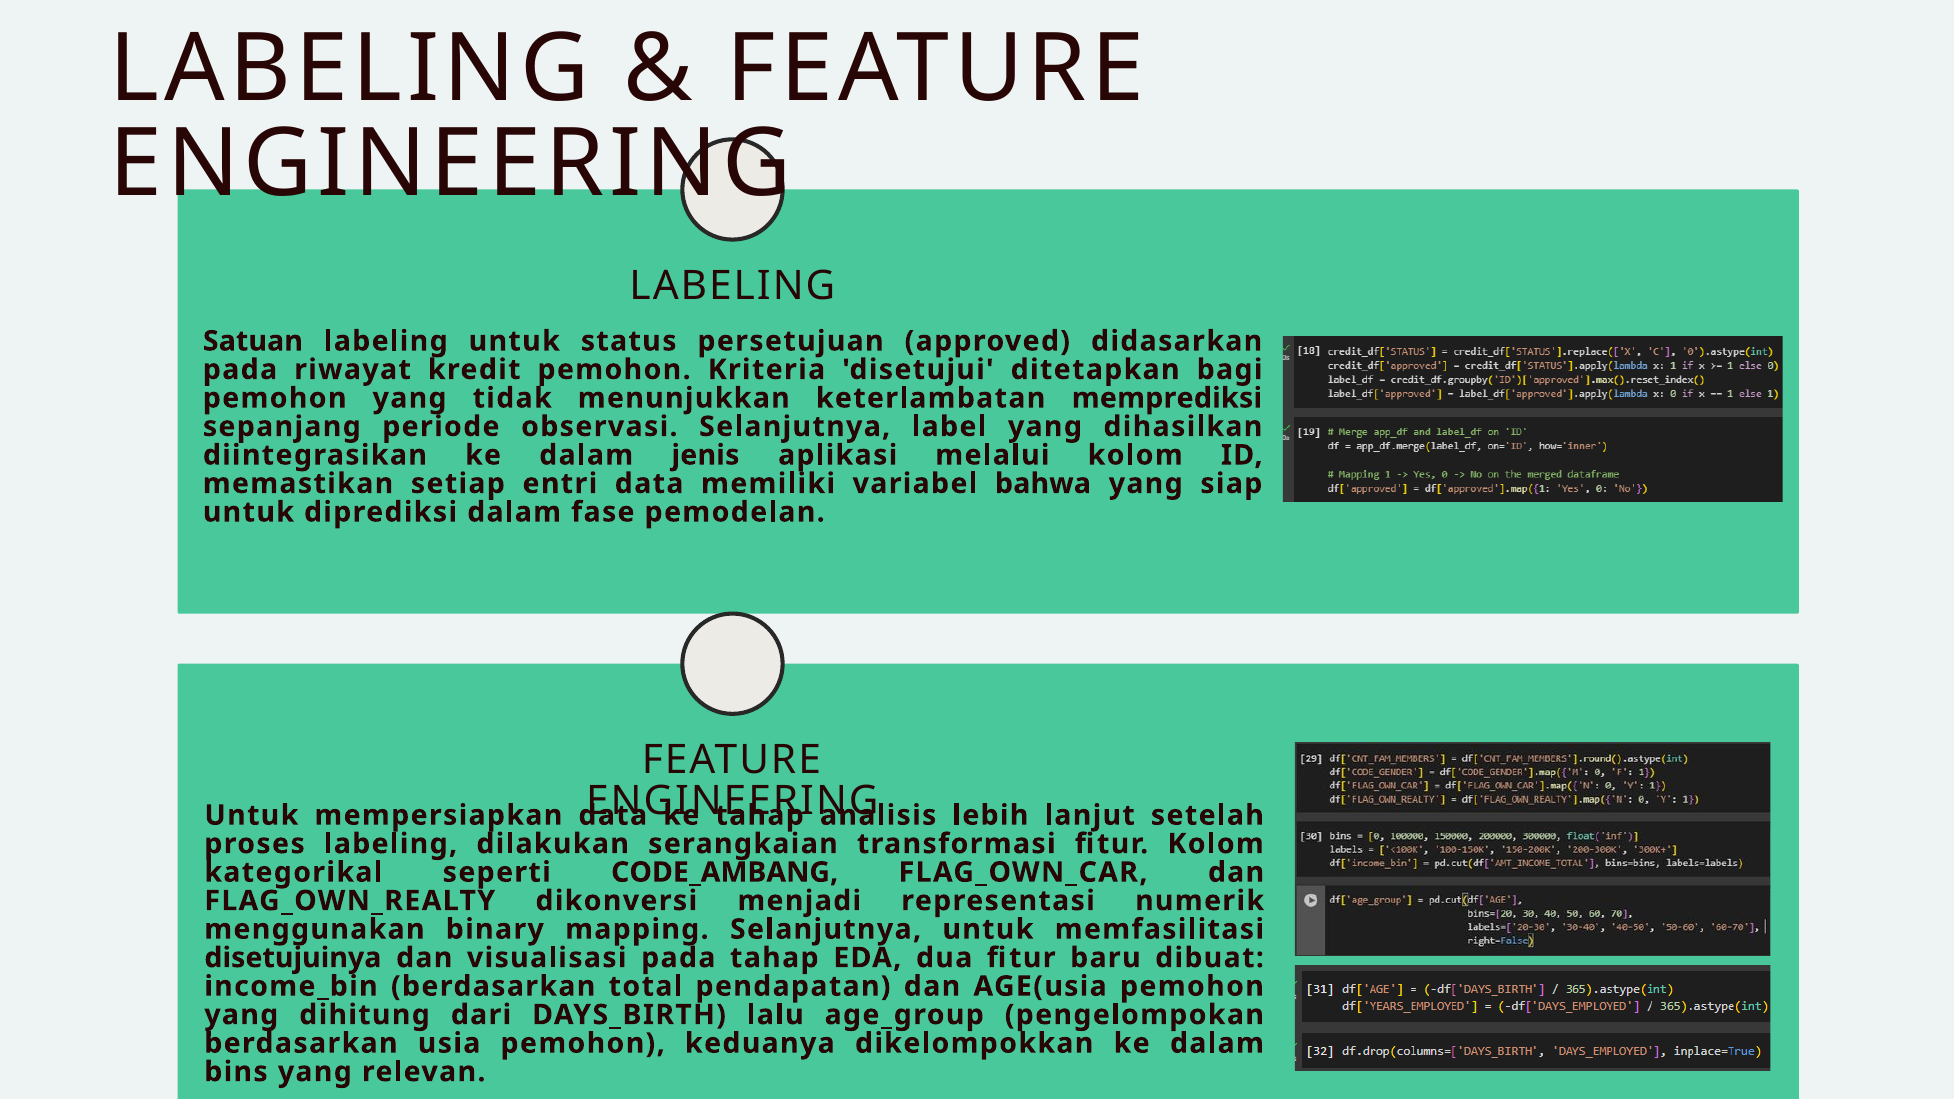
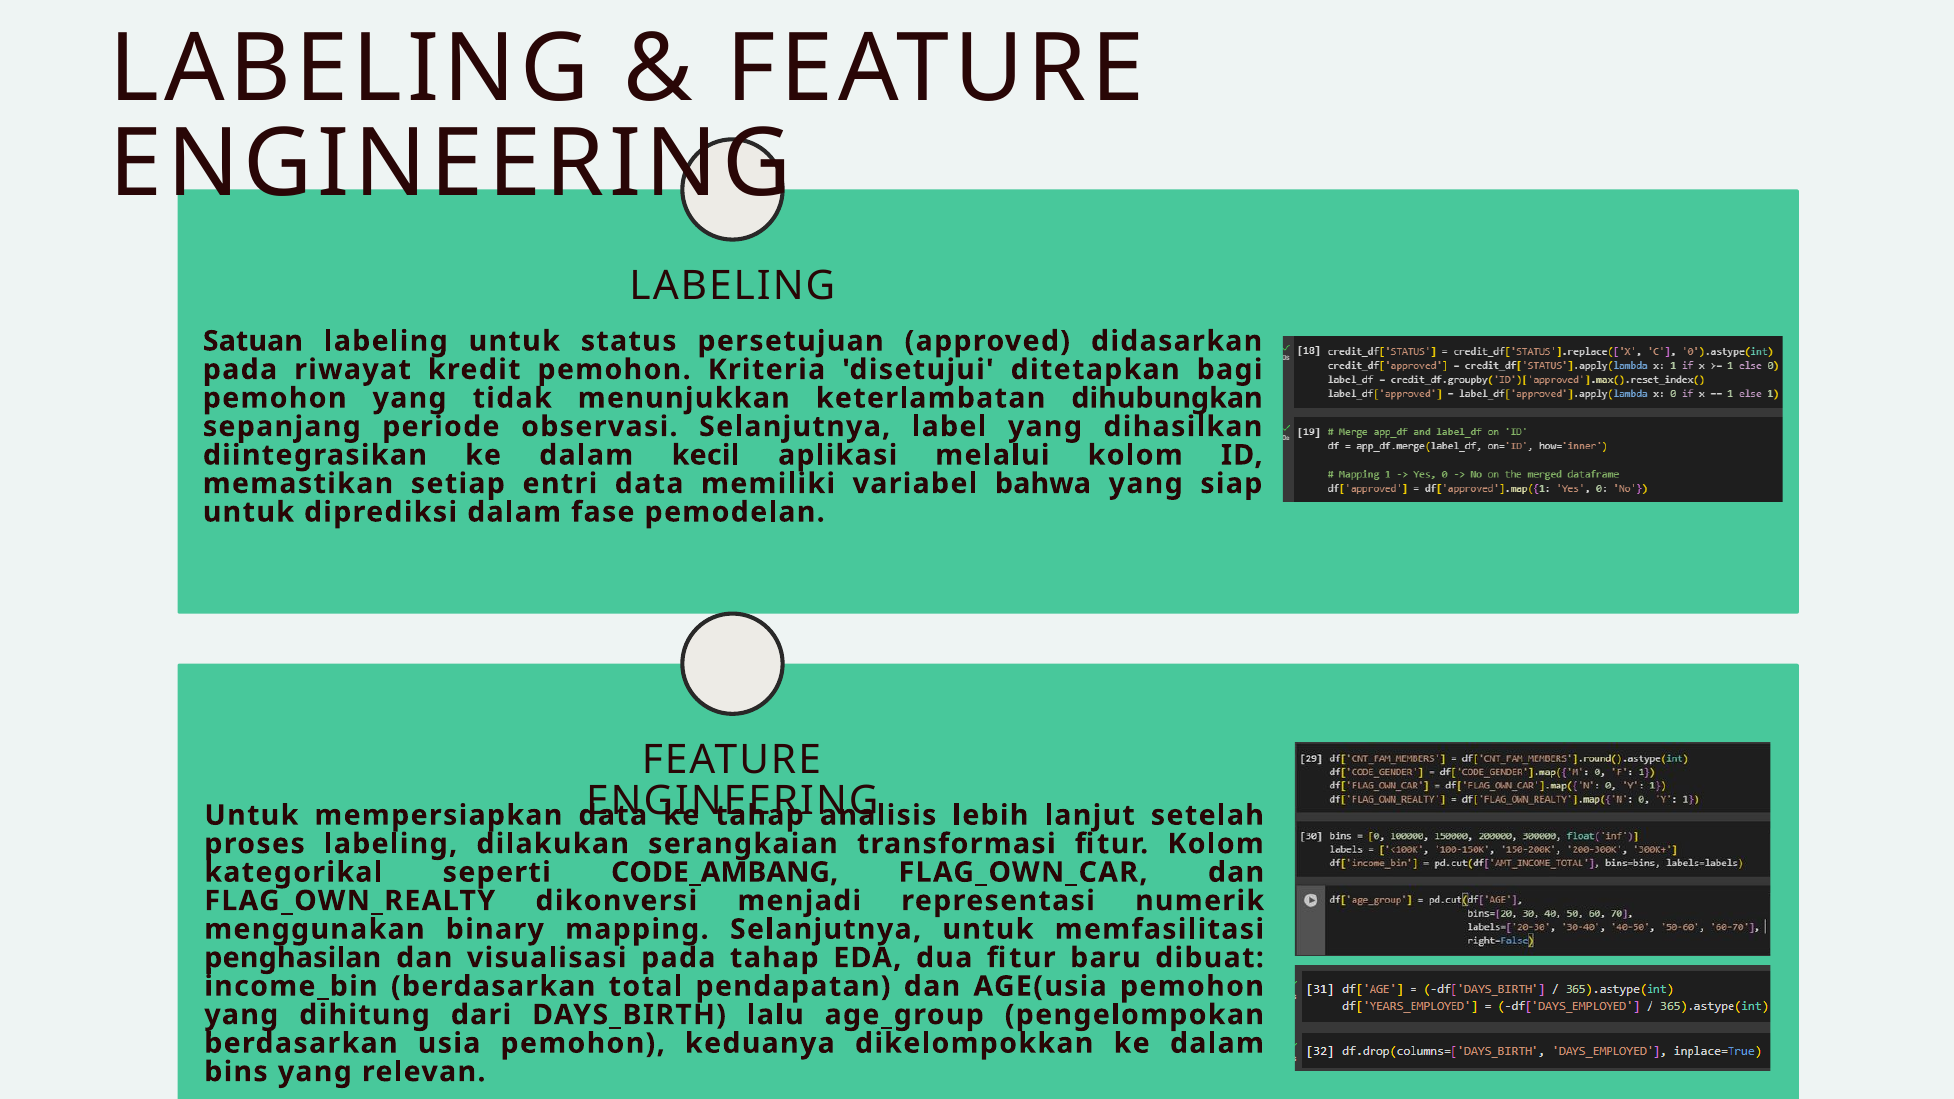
memprediksi: memprediksi -> dihubungkan (1167, 398)
jenis: jenis -> kecil (705, 455)
disetujuinya: disetujuinya -> penghasilan (293, 958)
